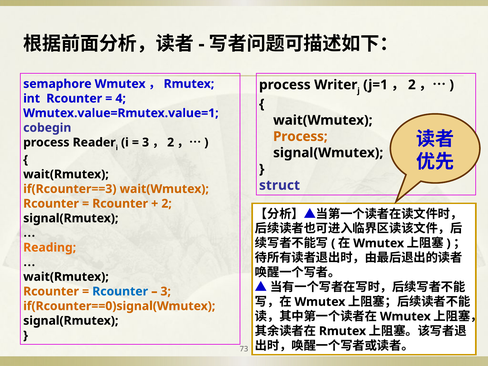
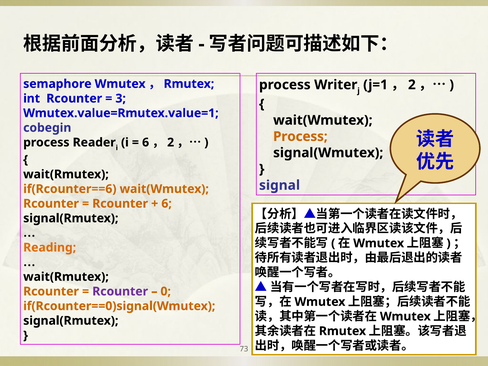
4: 4 -> 3 (121, 98)
3: 3 -> 6 (146, 142)
struct: struct -> signal (279, 185)
if(Rcounter==3: if(Rcounter==3 -> if(Rcounter==6 (70, 189)
2: 2 -> 6 (167, 204)
Rcounter colour: blue -> purple (120, 291)
3: 3 -> 0 (166, 291)
